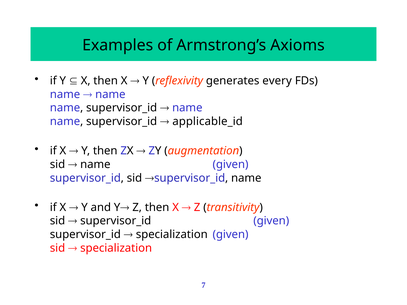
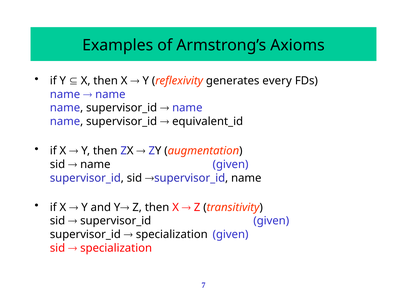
applicable_id: applicable_id -> equivalent_id (208, 122)
